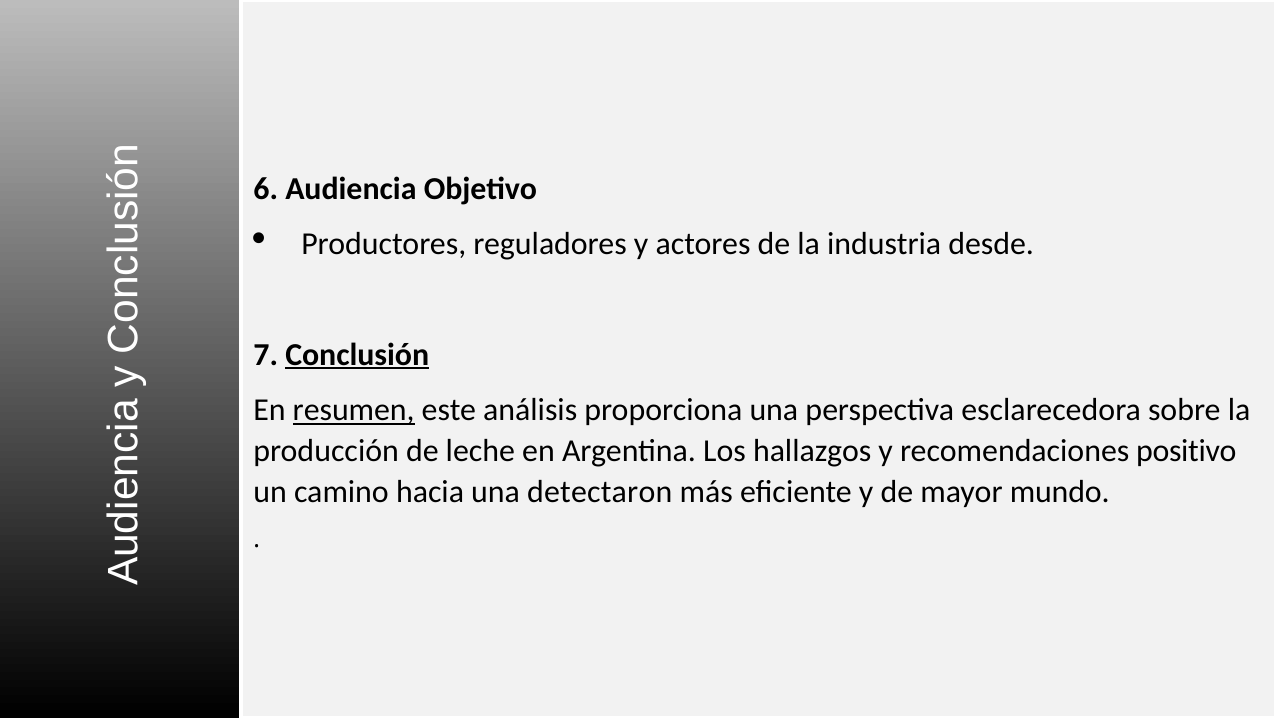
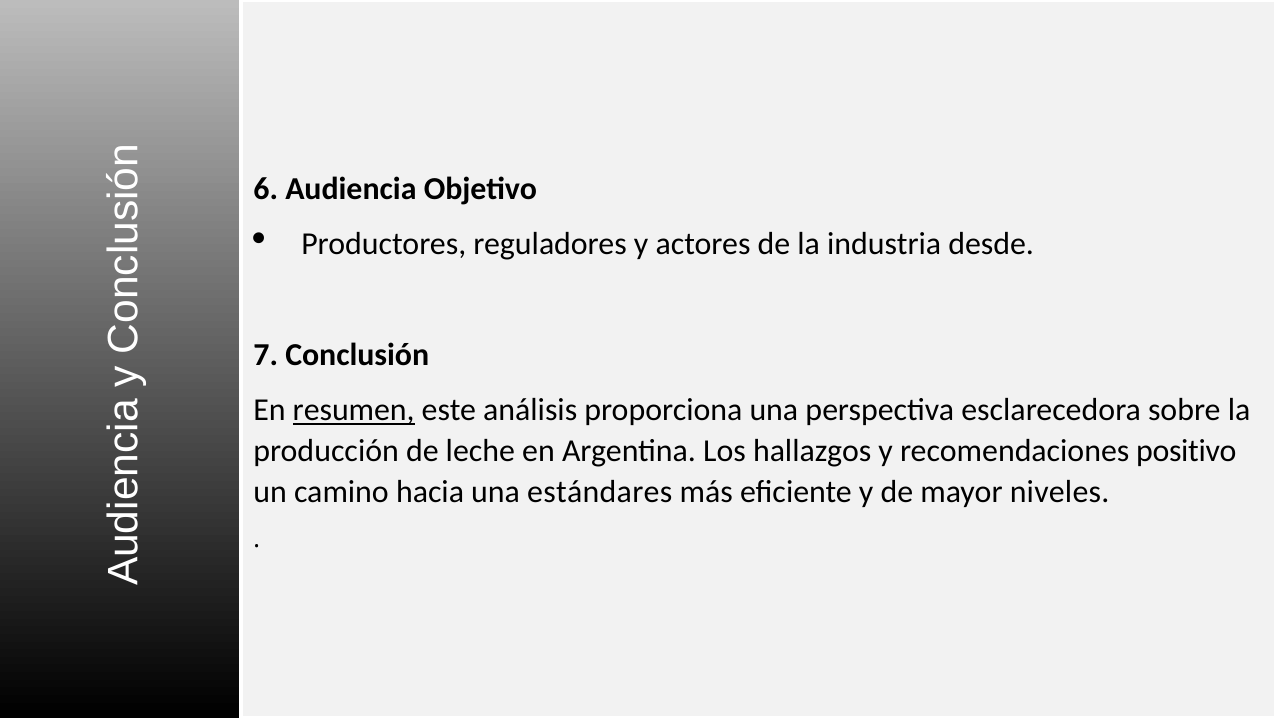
Conclusión underline: present -> none (357, 355)
detectaron: detectaron -> estándares (600, 492)
mundo: mundo -> niveles (1060, 492)
